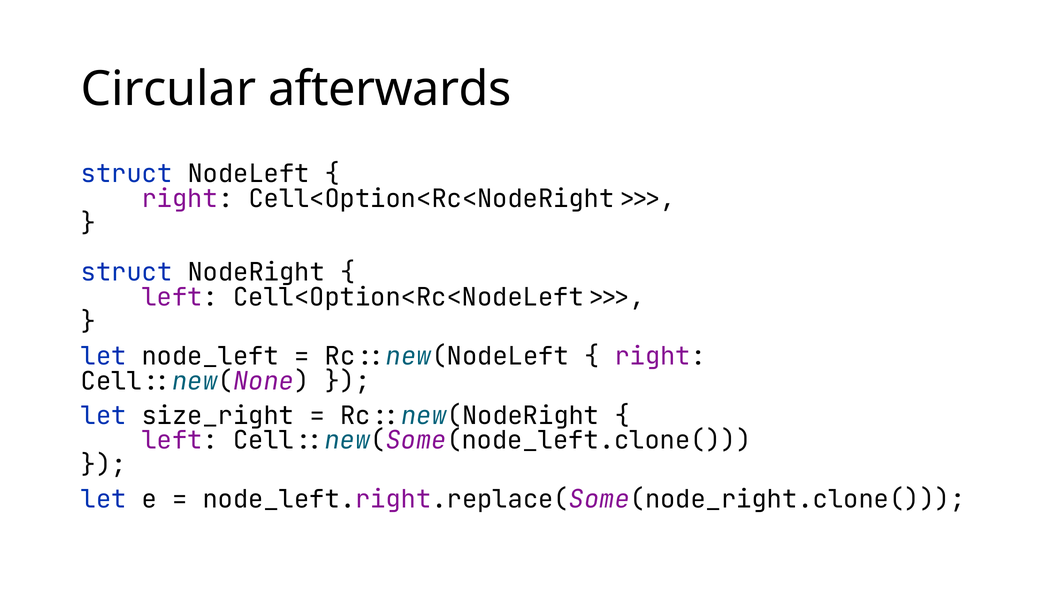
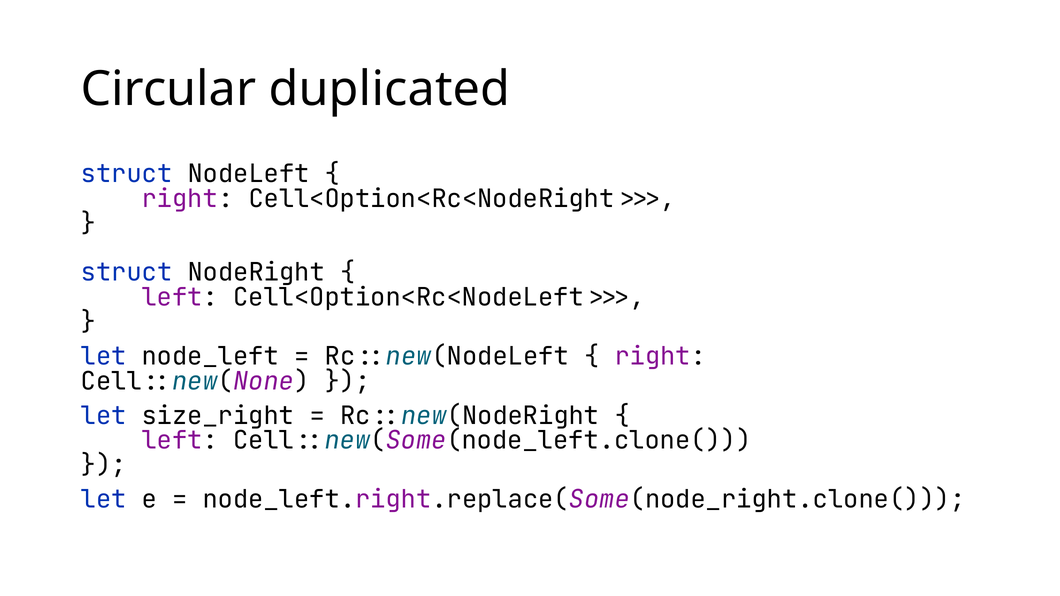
afterwards: afterwards -> duplicated (389, 89)
